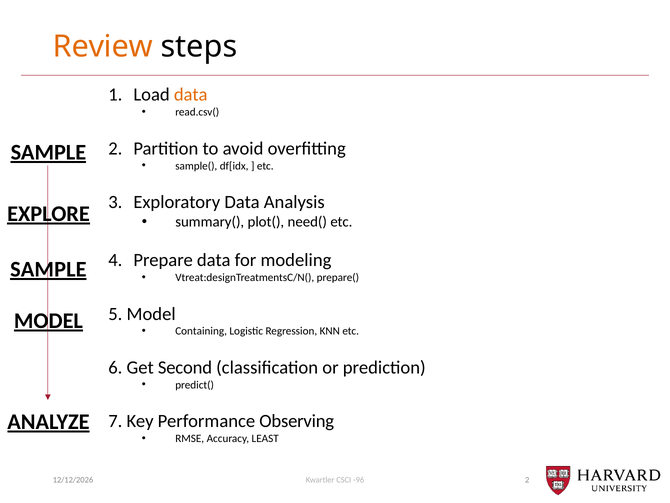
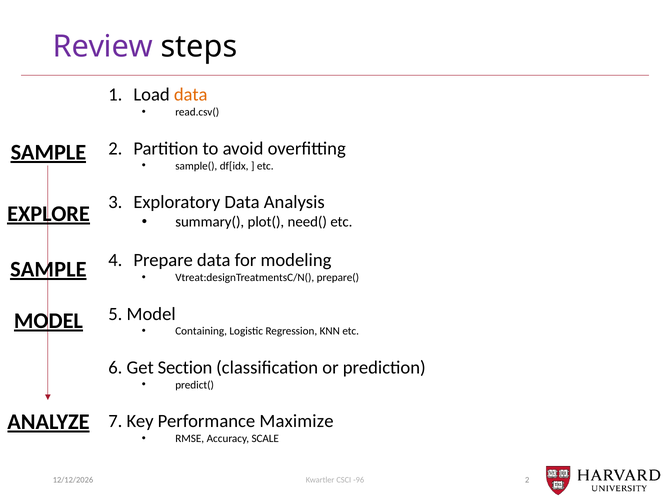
Review colour: orange -> purple (103, 46)
Second: Second -> Section (185, 367)
Observing: Observing -> Maximize (297, 421)
LEAST: LEAST -> SCALE (265, 438)
